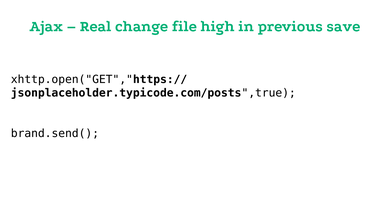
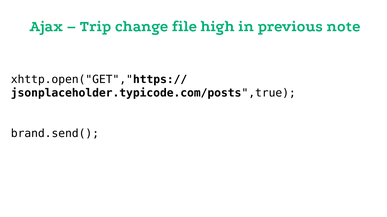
Real: Real -> Trip (95, 26)
save: save -> note (343, 26)
